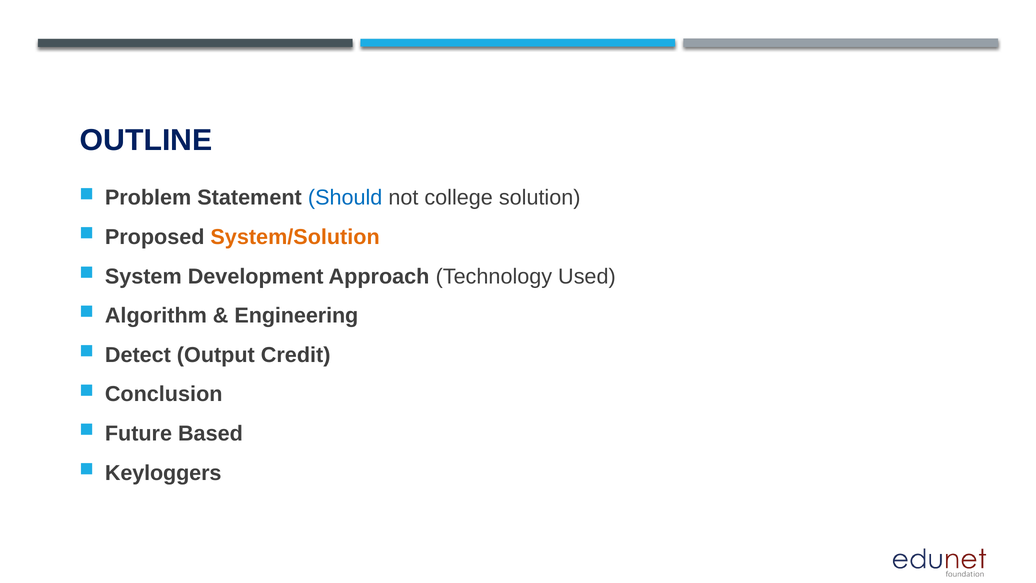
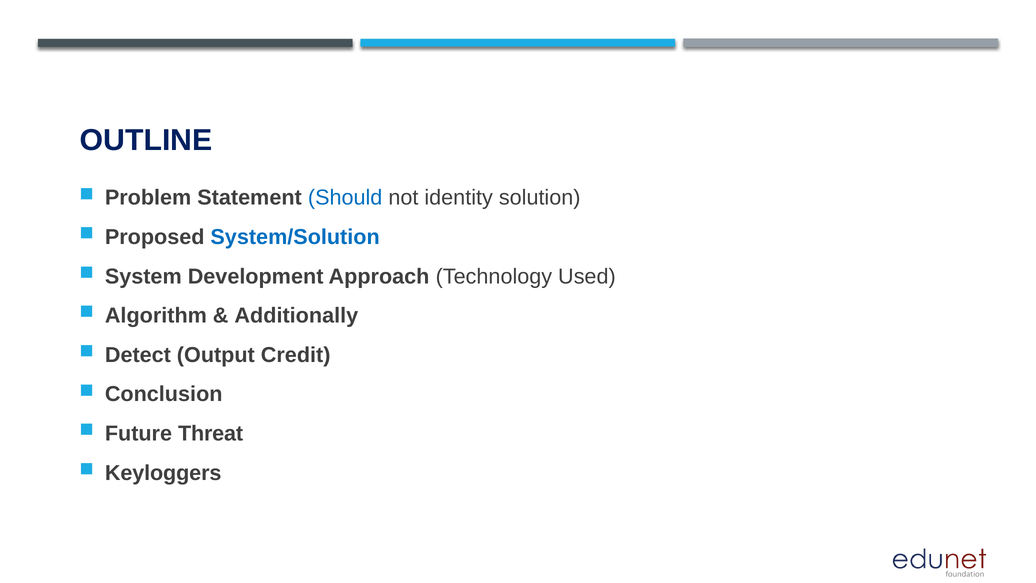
college: college -> identity (459, 198)
System/Solution colour: orange -> blue (295, 237)
Engineering: Engineering -> Additionally (296, 316)
Based: Based -> Threat (211, 433)
